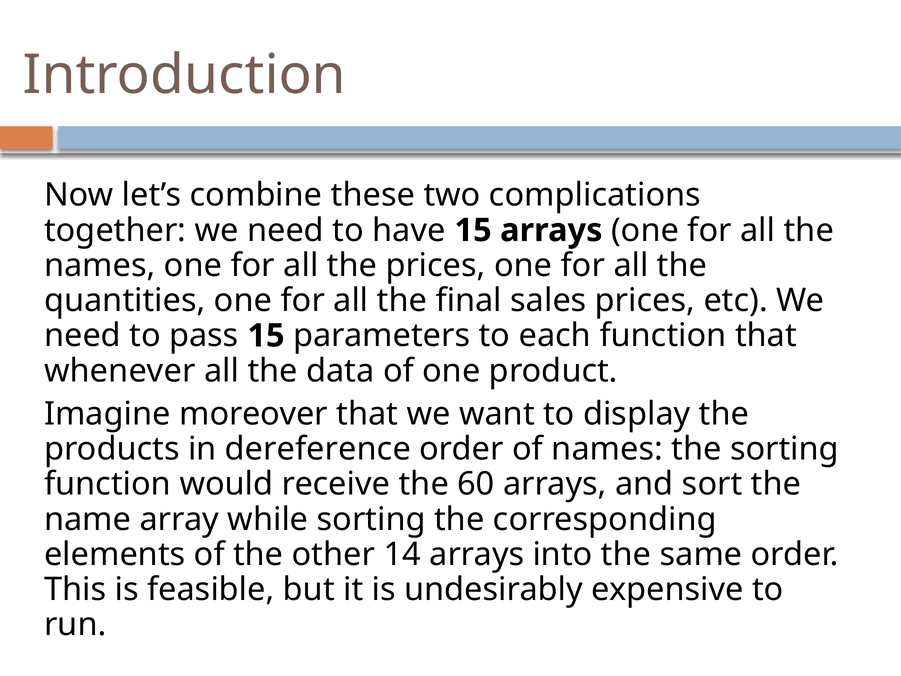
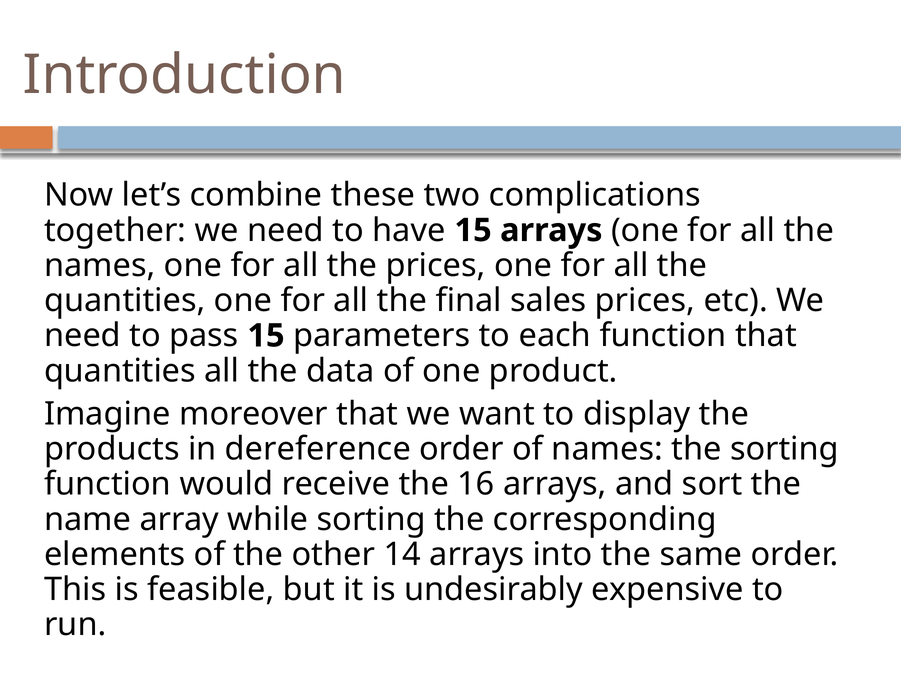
whenever: whenever -> quantities (120, 371)
60: 60 -> 16 (476, 484)
